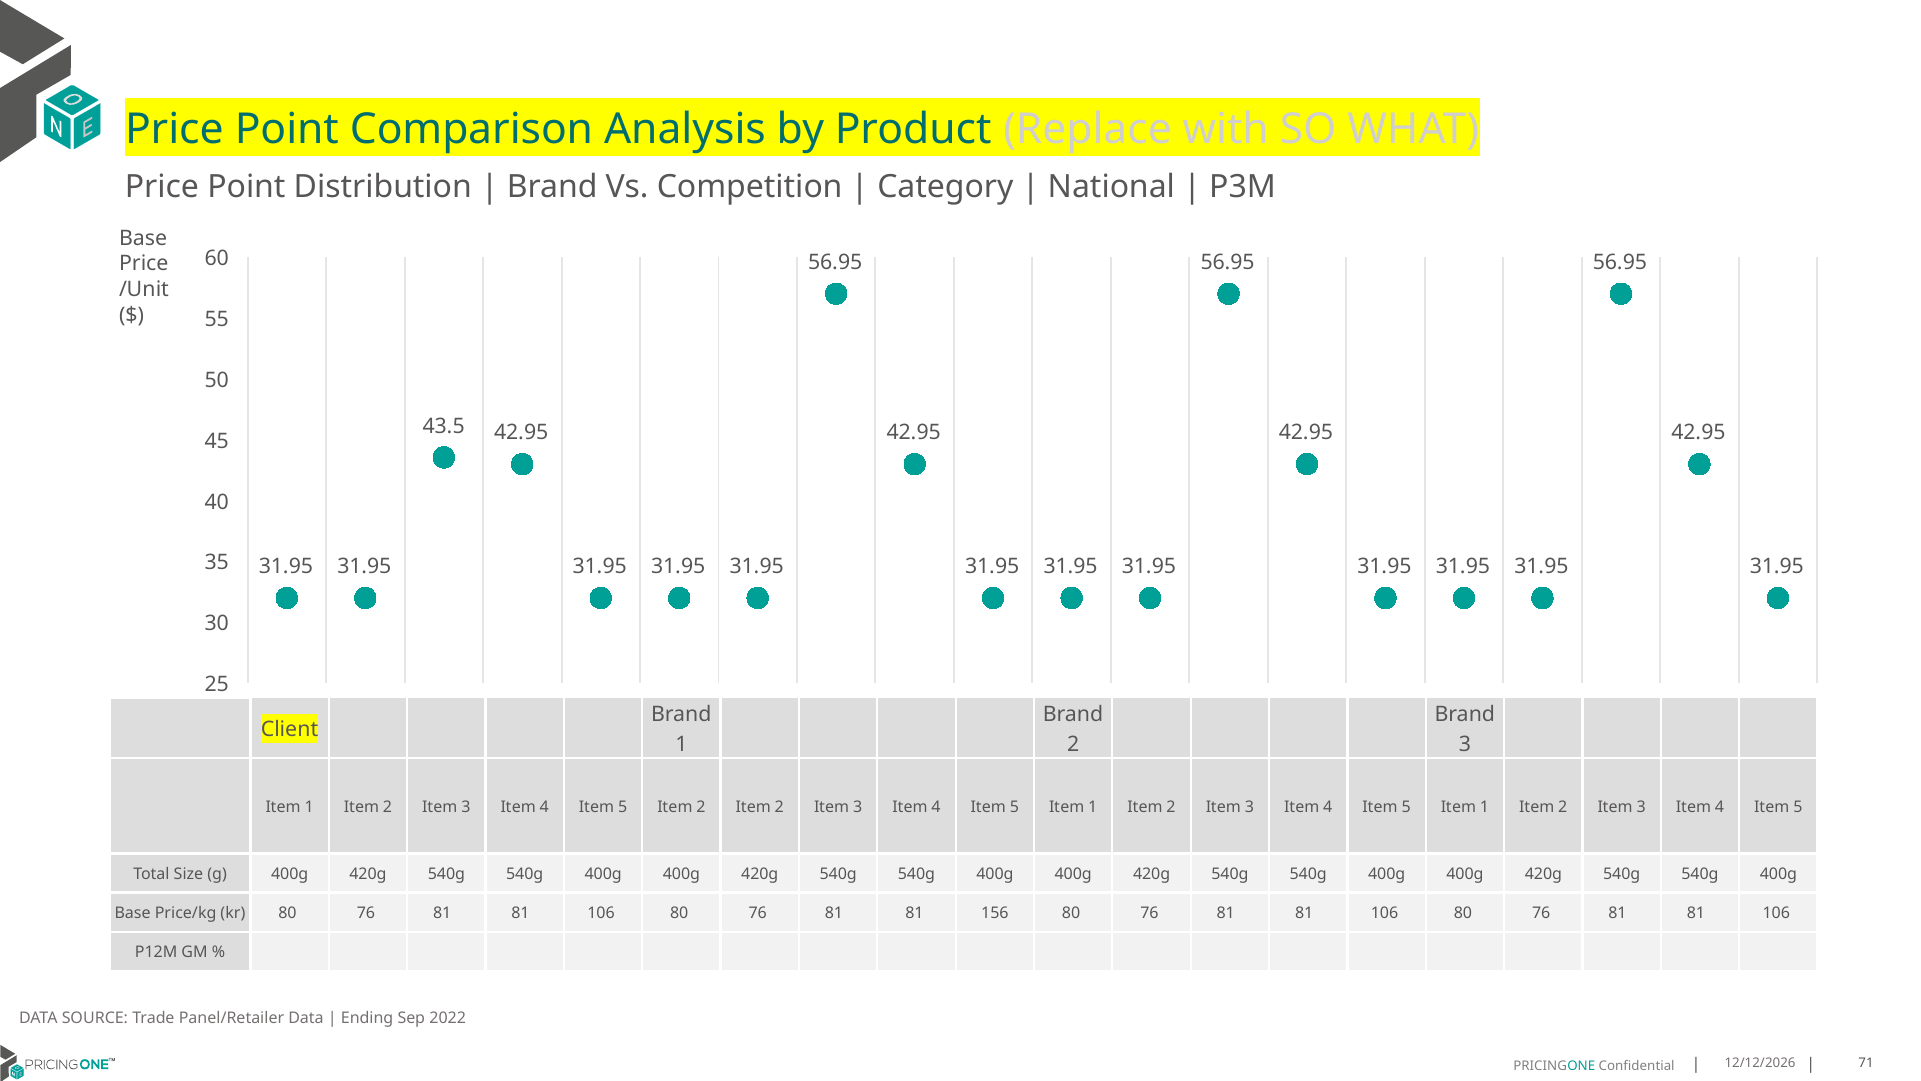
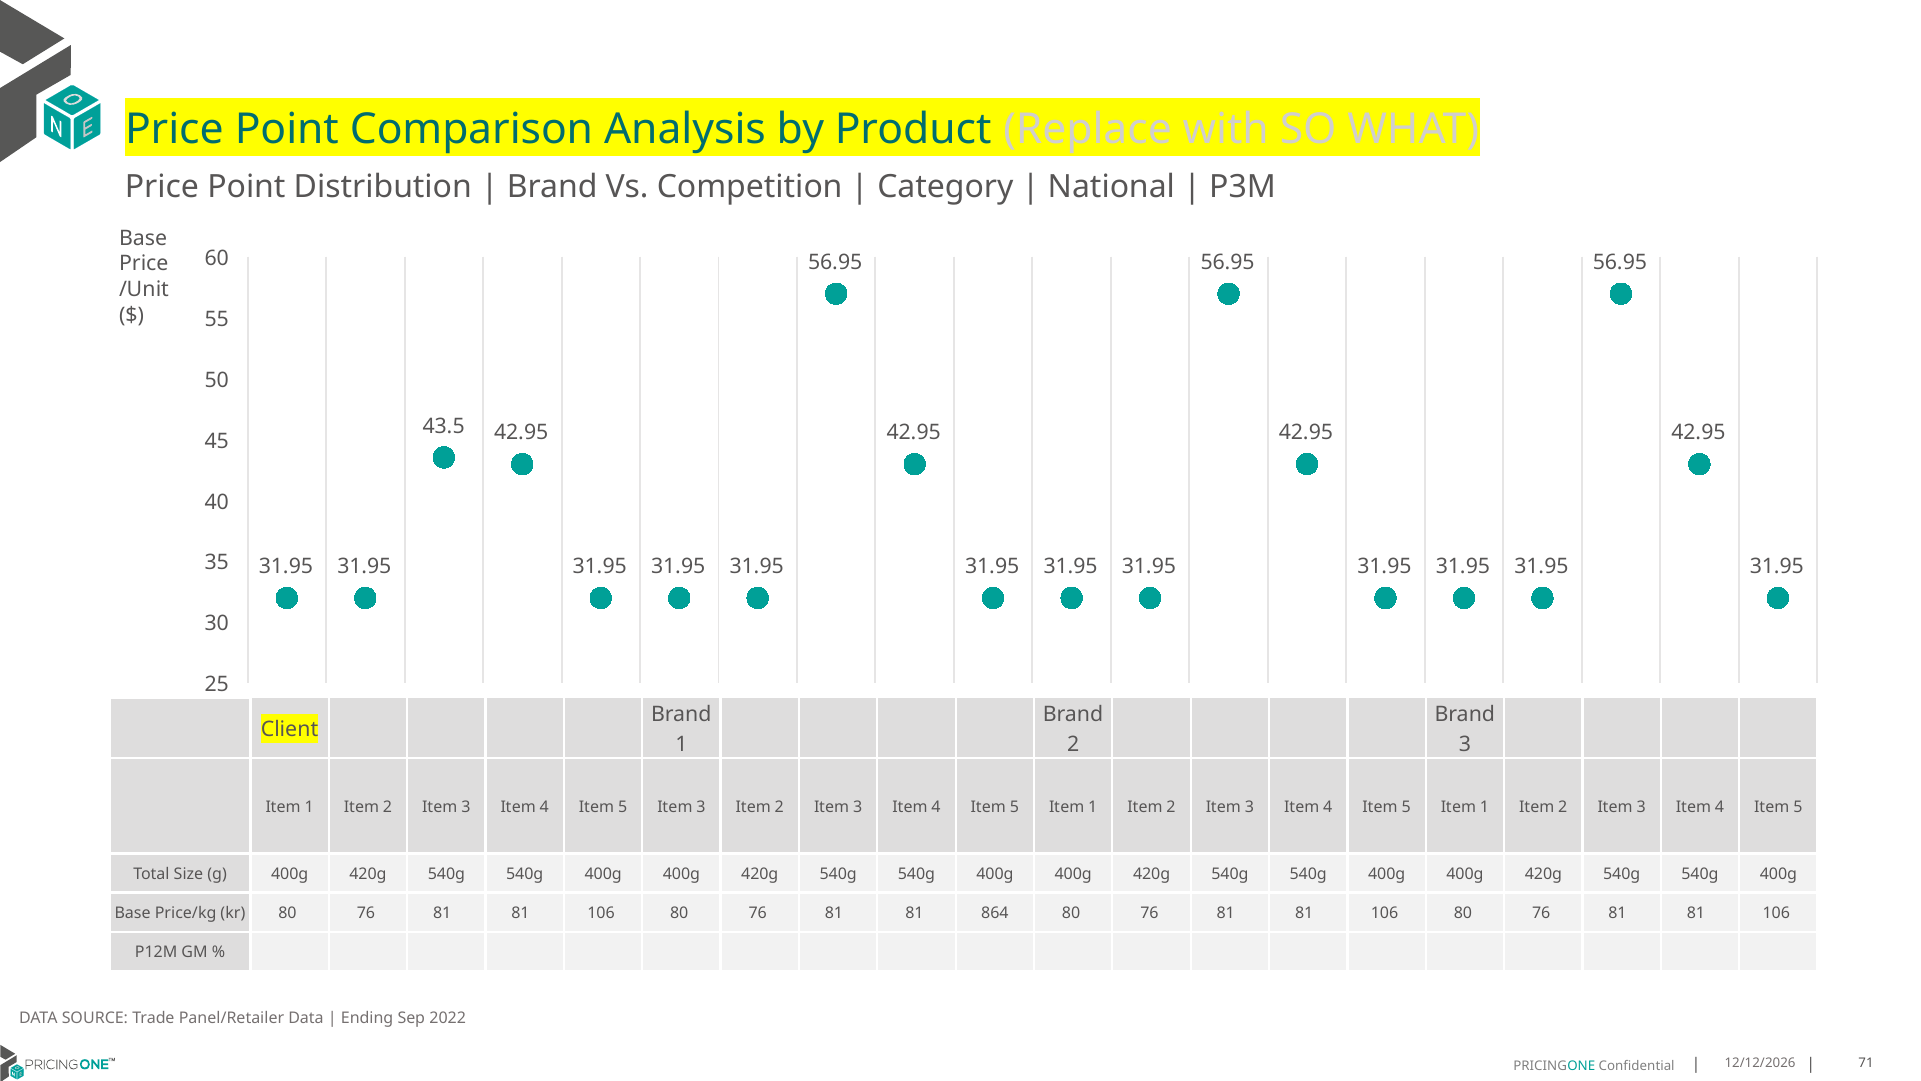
5 Item 2: 2 -> 3 (701, 807)
156: 156 -> 864 (995, 913)
